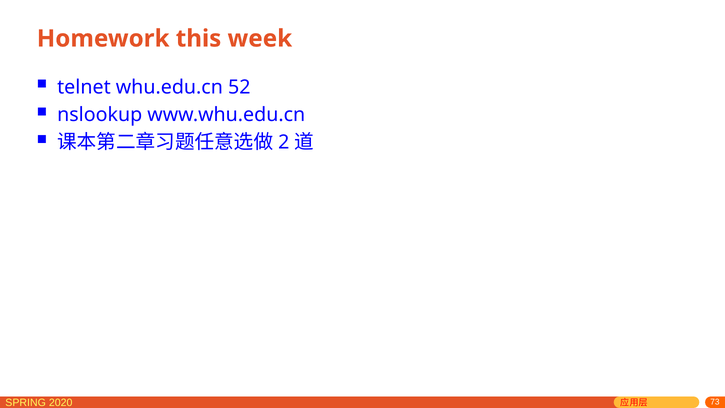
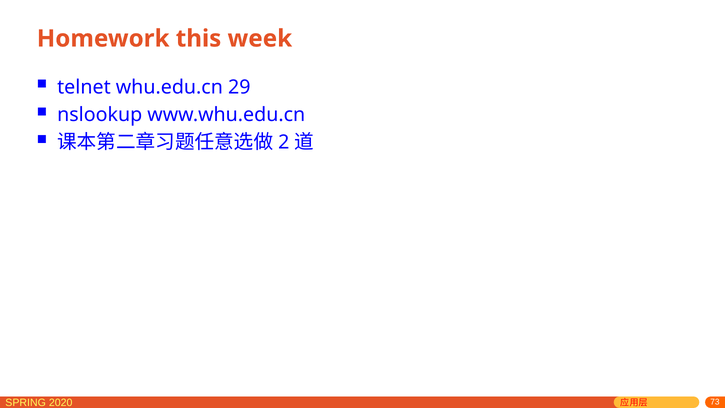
52: 52 -> 29 (239, 87)
